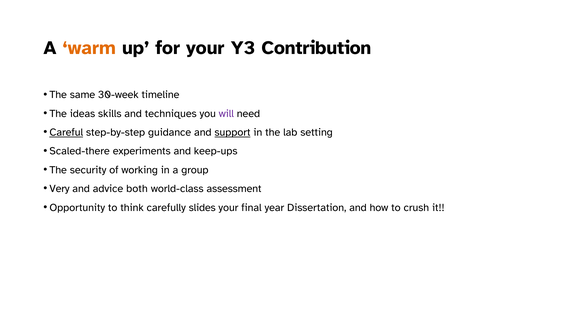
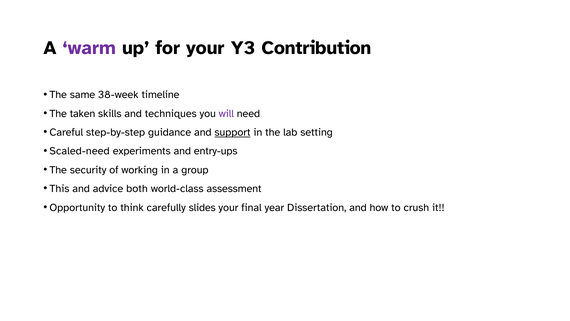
warm colour: orange -> purple (89, 48)
30-week: 30-week -> 38-week (118, 95)
ideas: ideas -> taken (83, 113)
Careful underline: present -> none (66, 132)
Scaled-there: Scaled-there -> Scaled-need (80, 151)
keep-ups: keep-ups -> entry-ups (216, 151)
Very: Very -> This (59, 188)
